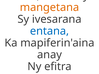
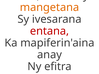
entana colour: blue -> red (49, 31)
